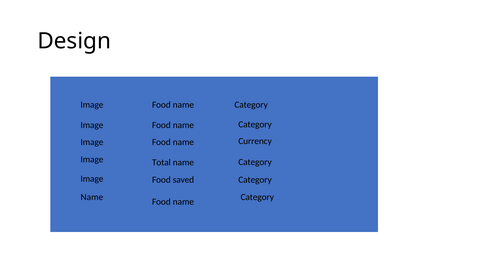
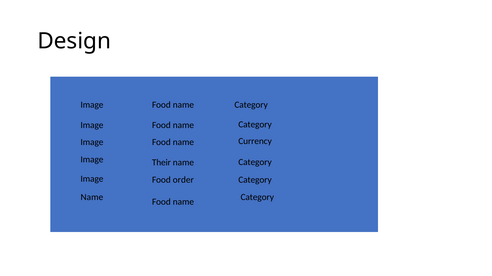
Total: Total -> Their (161, 163)
saved: saved -> order (183, 180)
